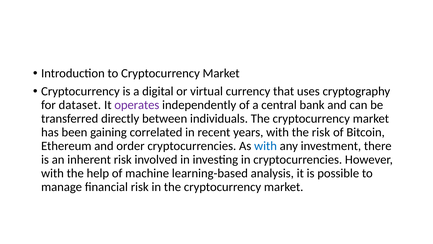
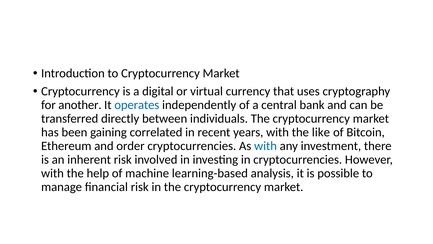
dataset: dataset -> another (80, 105)
operates colour: purple -> blue (137, 105)
the risk: risk -> like (321, 132)
